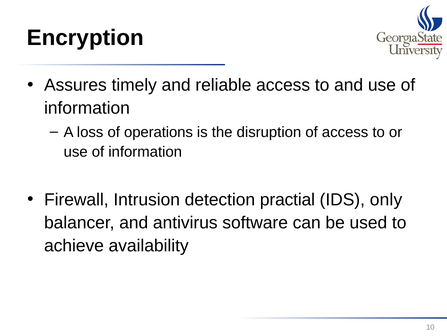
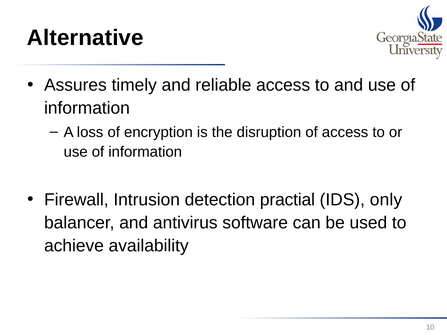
Encryption: Encryption -> Alternative (85, 38)
operations: operations -> encryption (158, 132)
